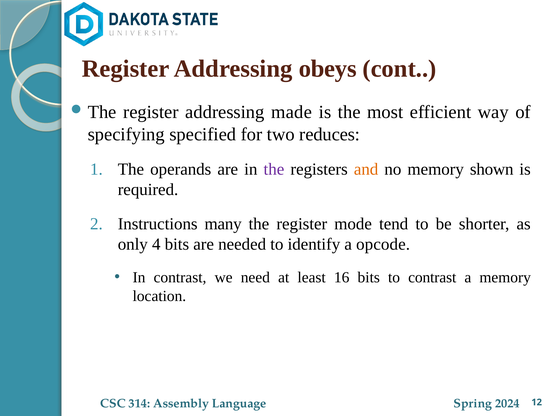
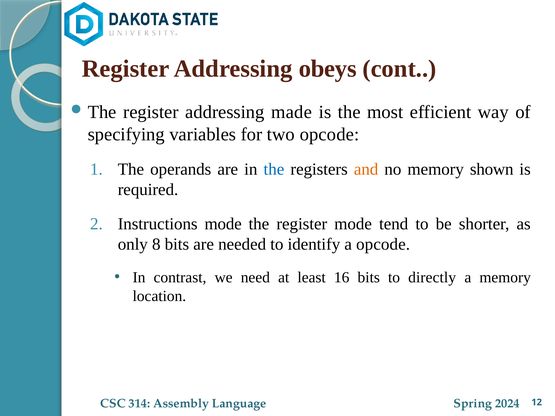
specified: specified -> variables (203, 134)
two reduces: reduces -> opcode (330, 134)
the colour: purple -> blue (274, 169)
Instructions many: many -> mode (223, 224)
4: 4 -> 8 (156, 244)
to contrast: contrast -> directly (432, 278)
